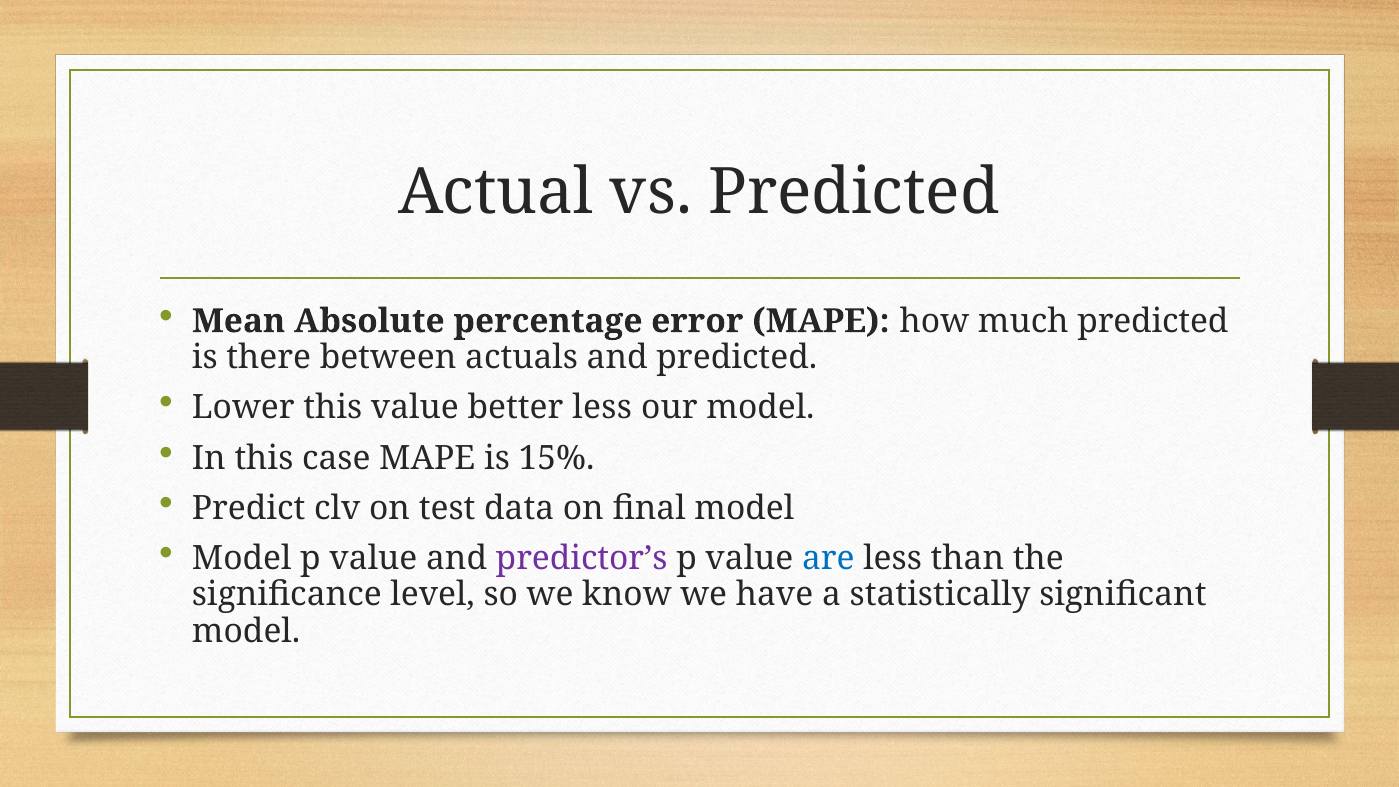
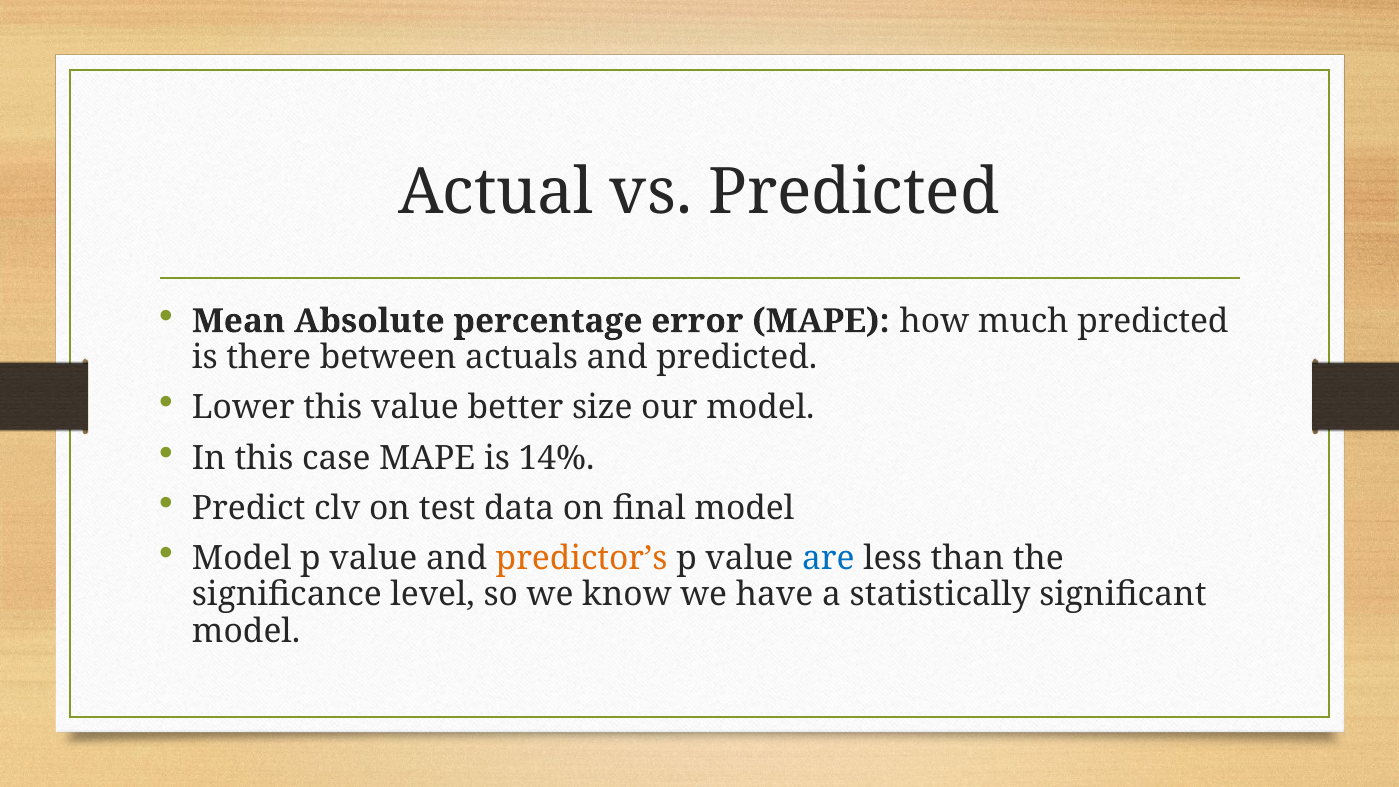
better less: less -> size (602, 408)
15%: 15% -> 14% (557, 458)
predictor’s colour: purple -> orange (582, 559)
